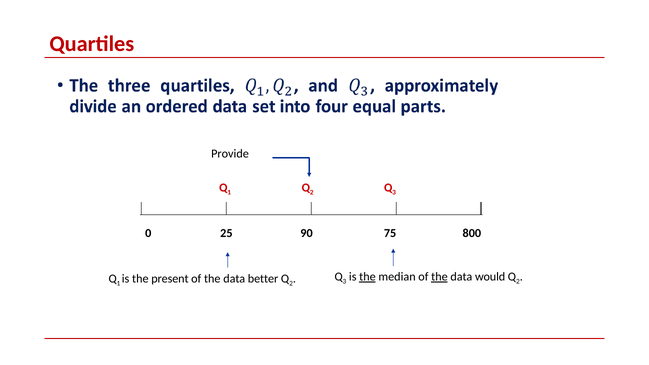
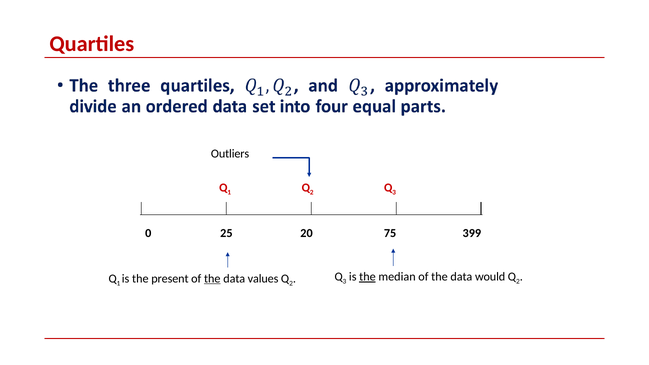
Provide: Provide -> Outliers (230, 154)
90: 90 -> 20 (307, 233)
800: 800 -> 399 (472, 233)
the underline: none -> present (212, 279)
better: better -> values (263, 279)
the underline: present -> none (439, 277)
